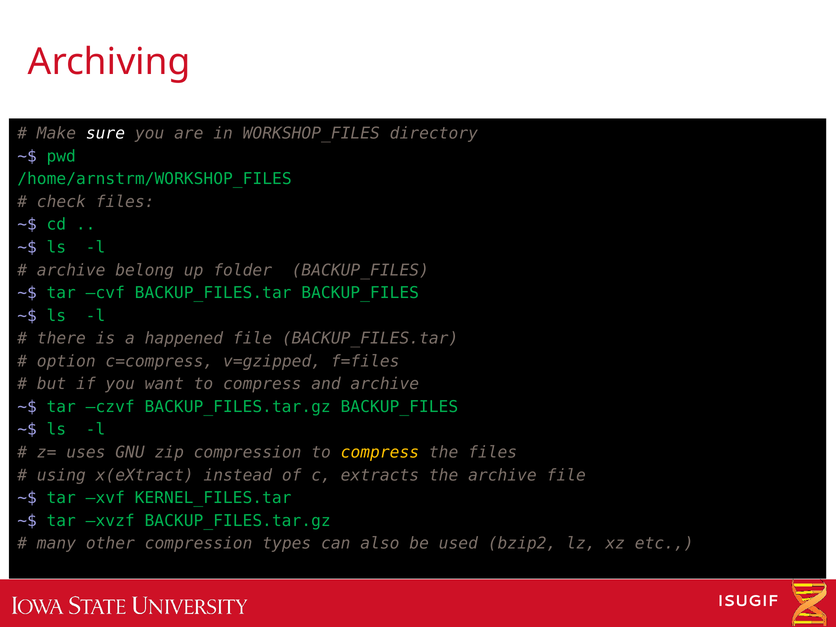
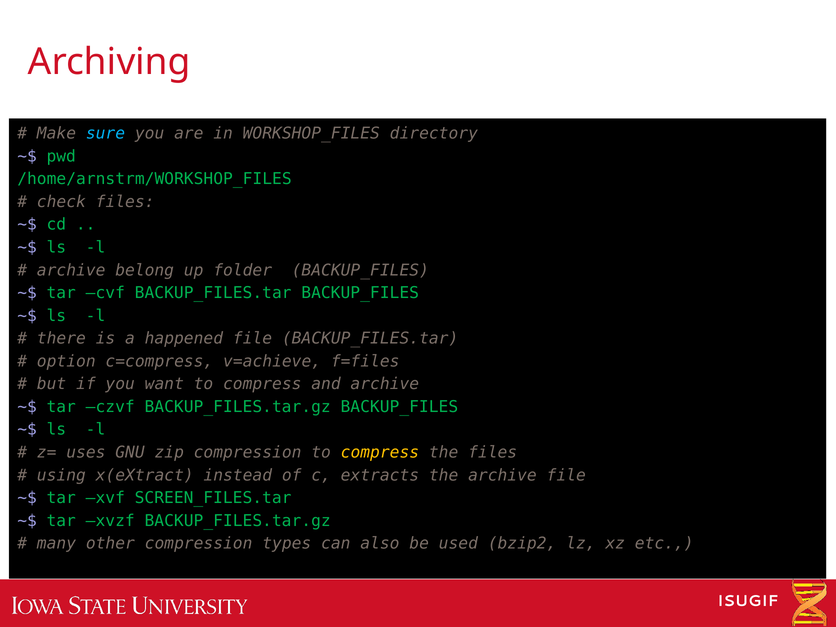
sure colour: white -> light blue (105, 133)
v=gzipped: v=gzipped -> v=achieve (272, 361)
KERNEL_FILES.tar: KERNEL_FILES.tar -> SCREEN_FILES.tar (213, 498)
